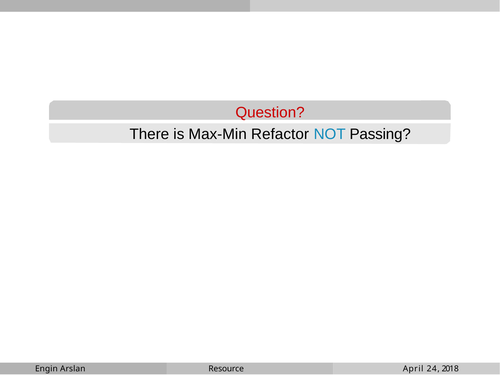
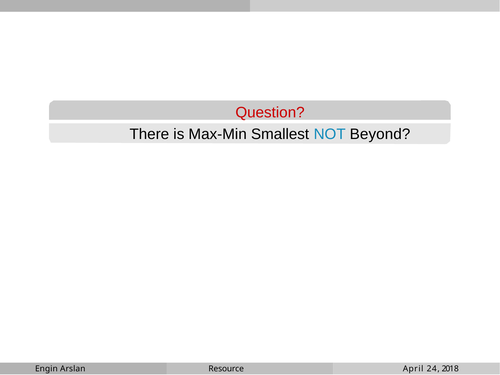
Refactor: Refactor -> Smallest (280, 134)
Passing: Passing -> Beyond (380, 134)
